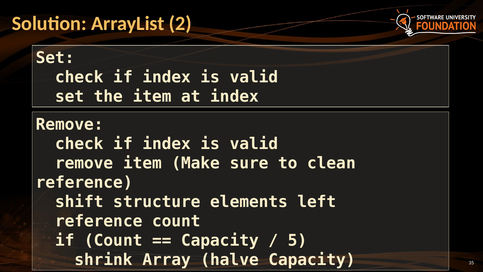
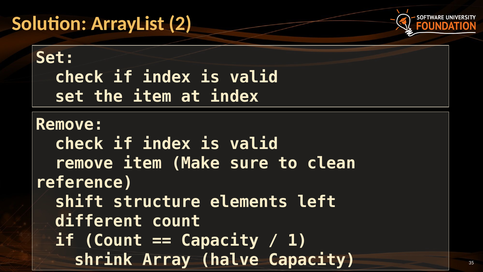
reference: reference -> different (99, 221)
5: 5 -> 1 (298, 240)
